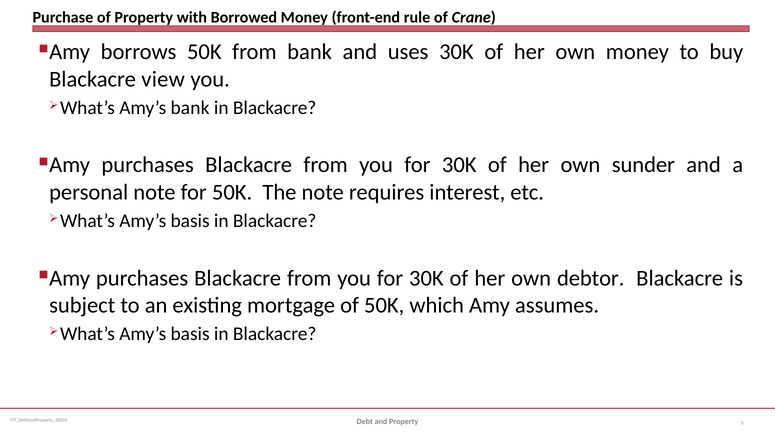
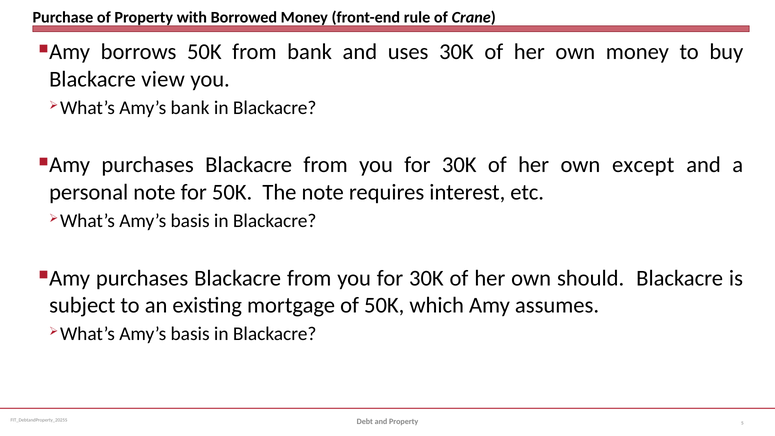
sunder: sunder -> except (643, 165)
debtor: debtor -> should (591, 278)
